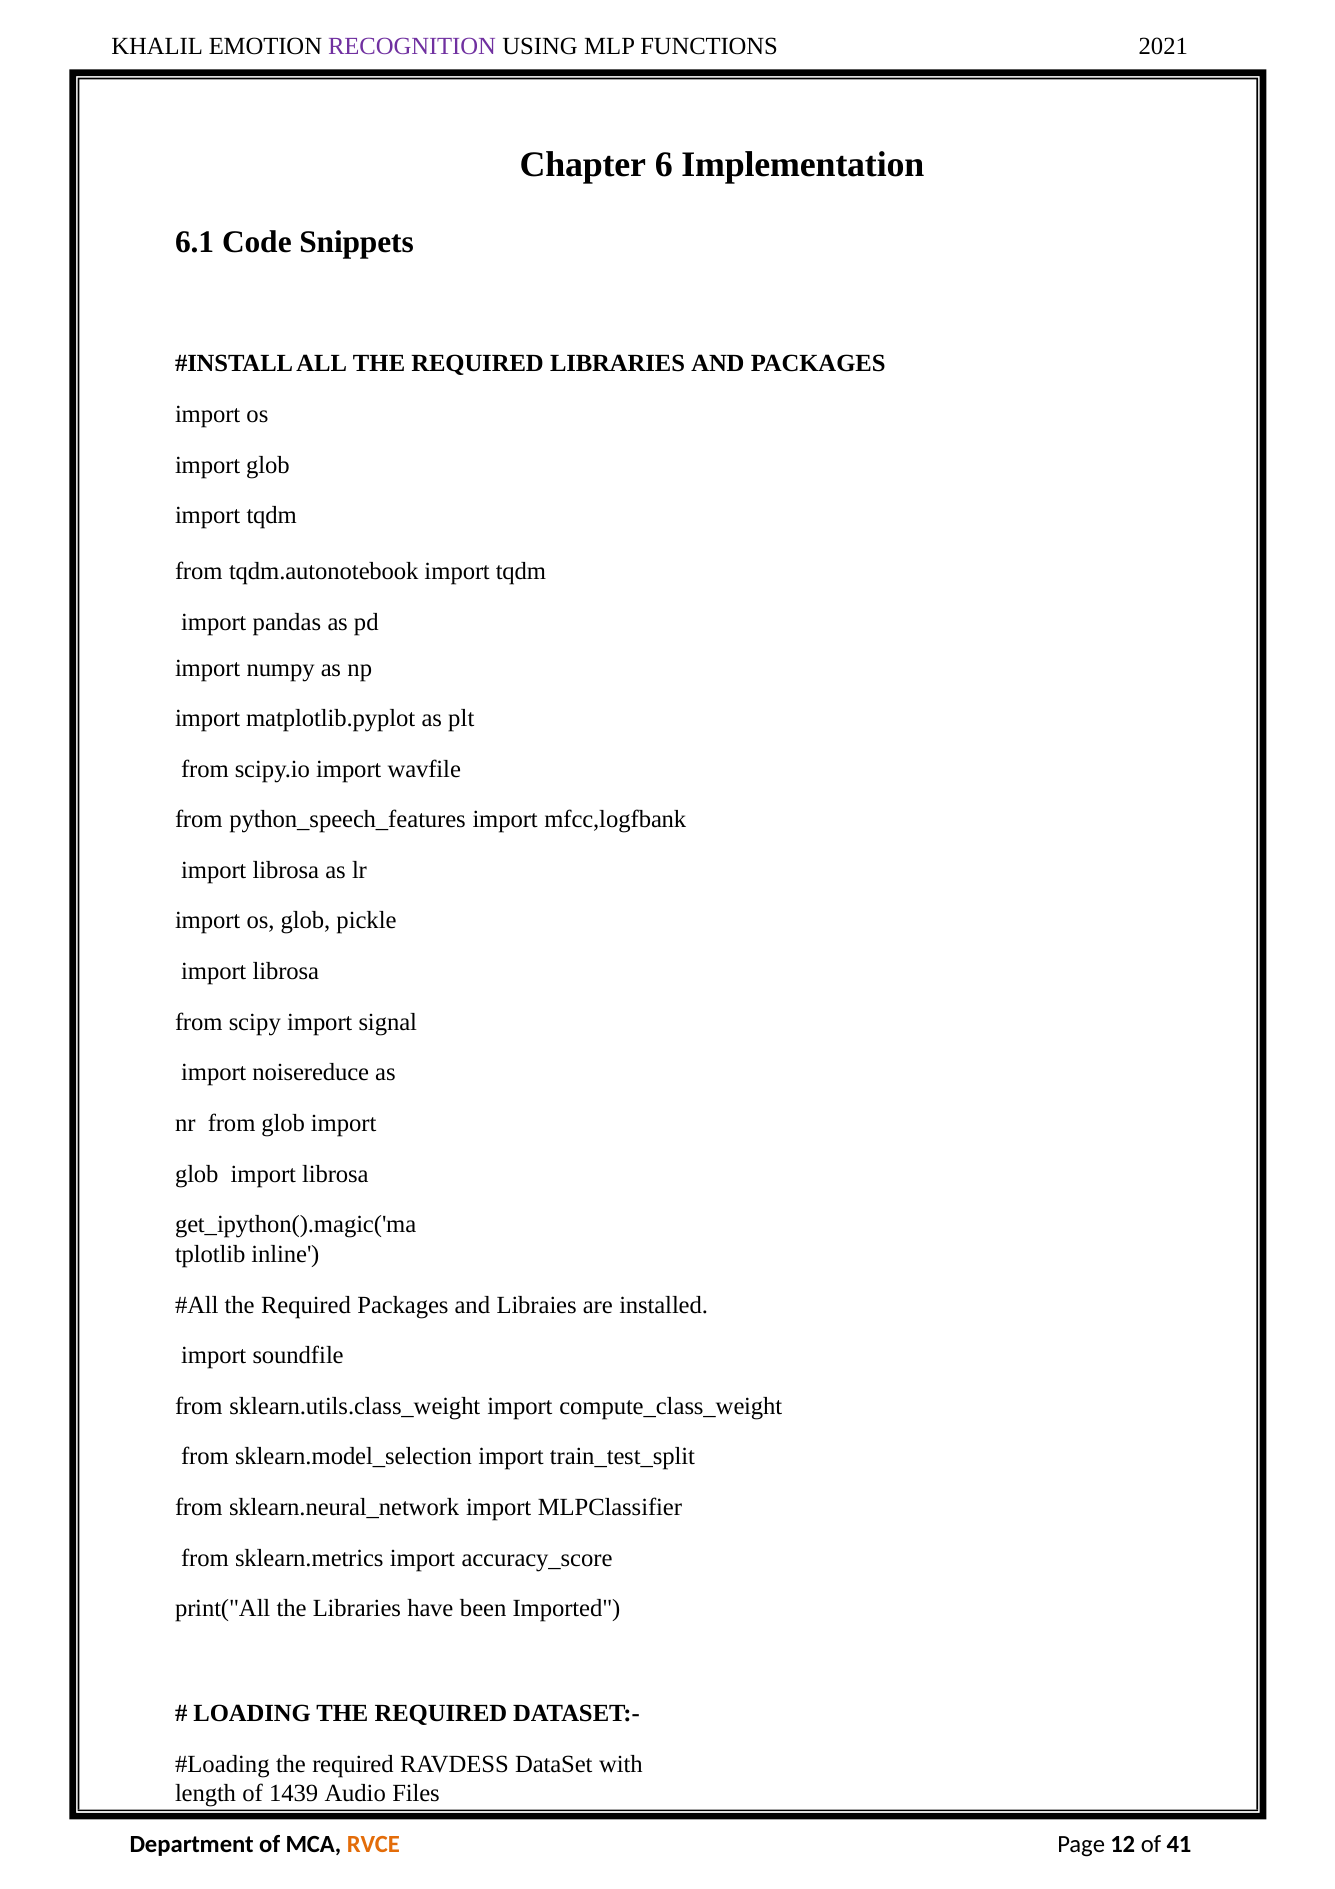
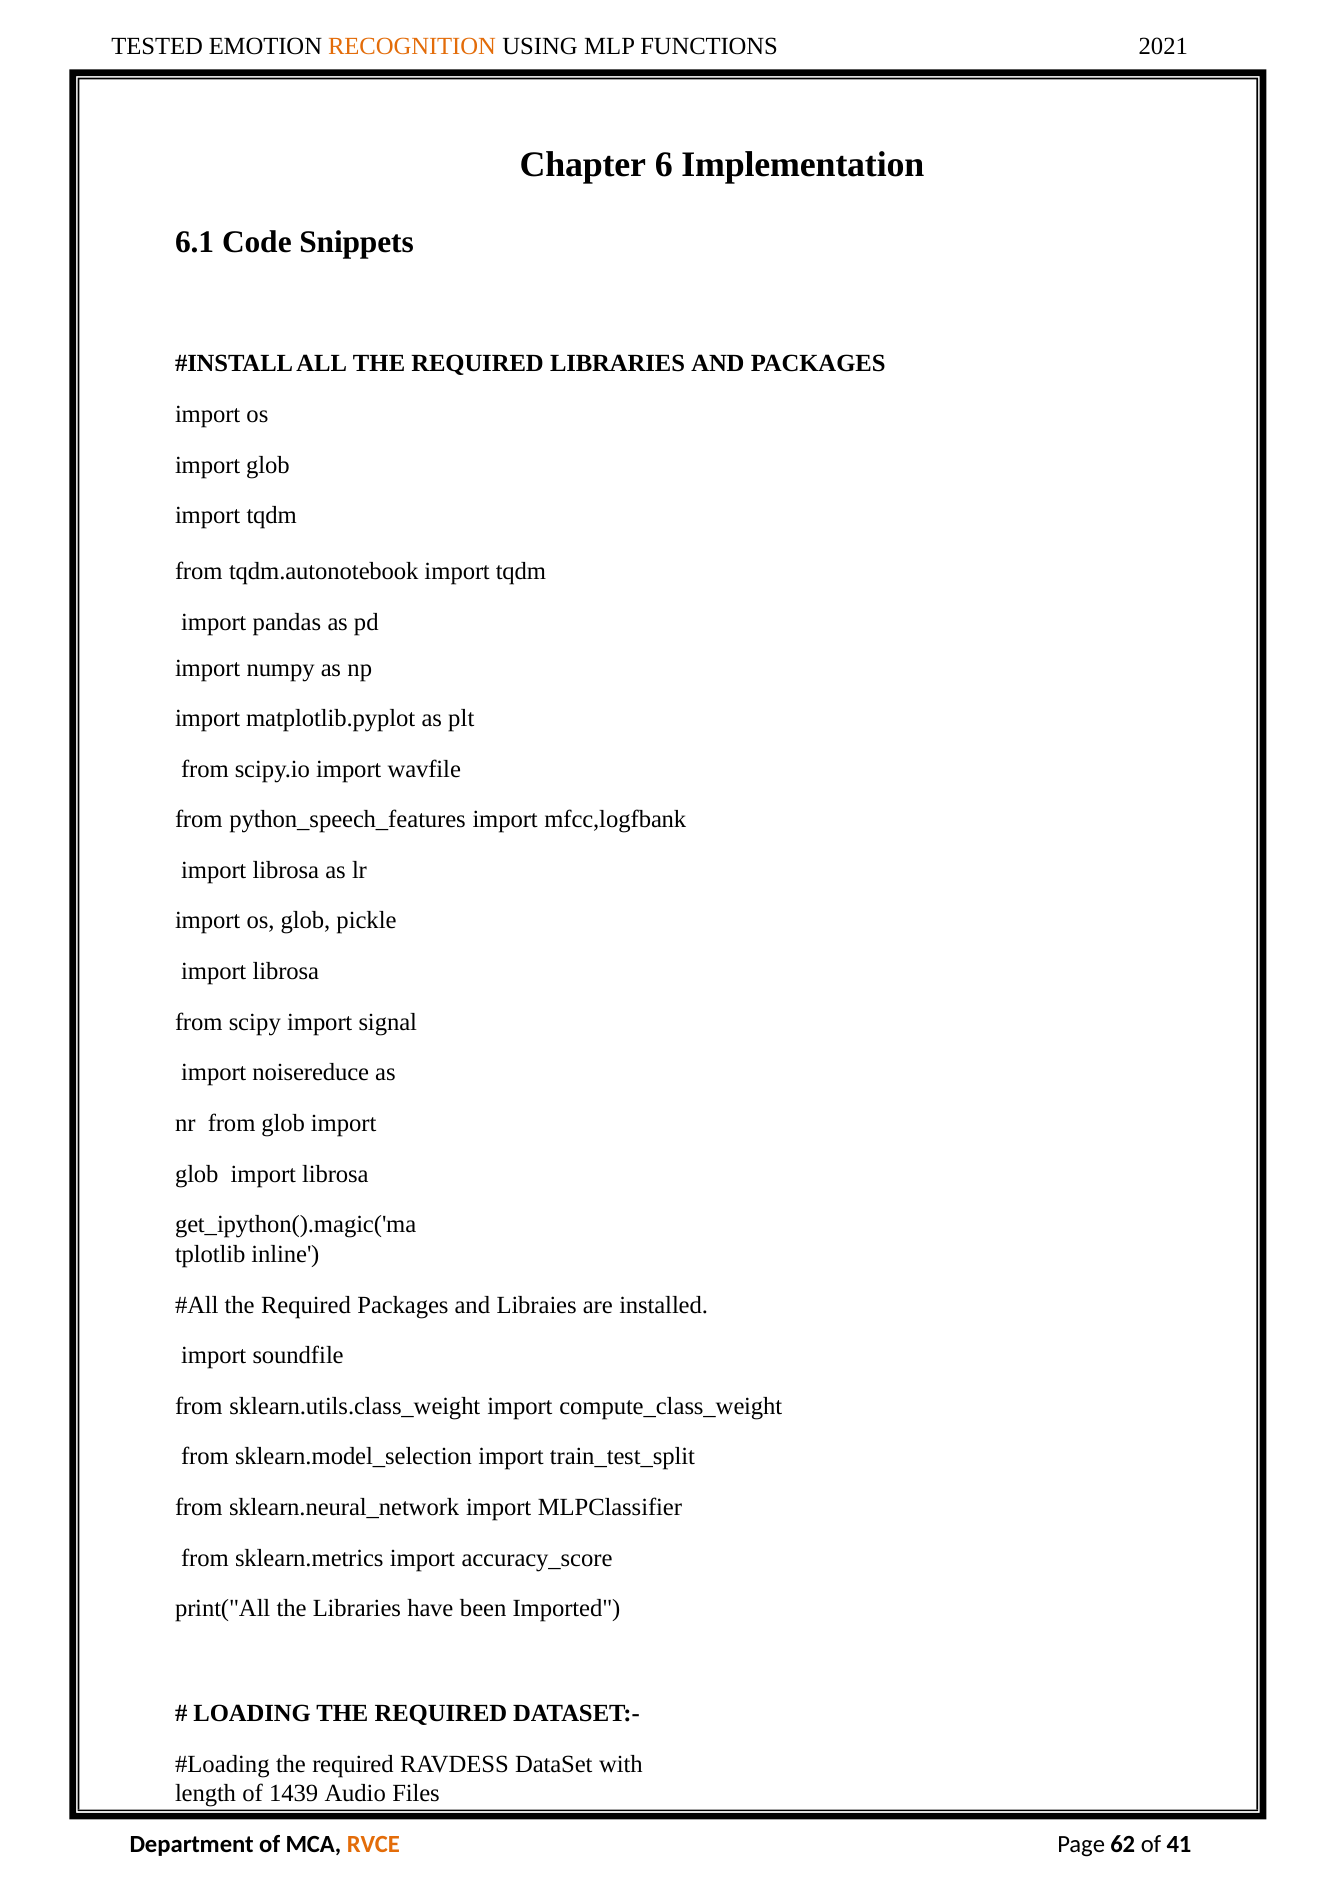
KHALIL: KHALIL -> TESTED (157, 46)
RECOGNITION colour: purple -> orange (412, 46)
12: 12 -> 62 (1123, 1844)
